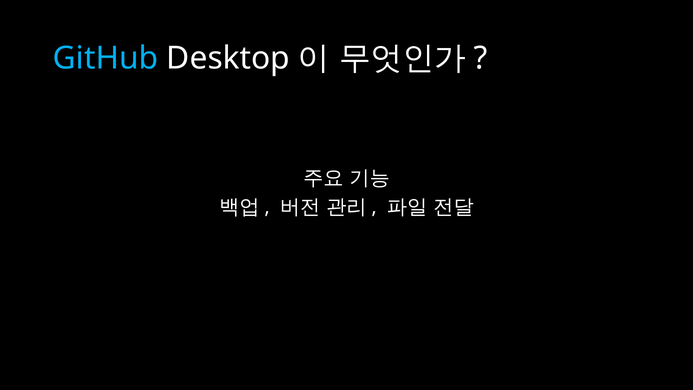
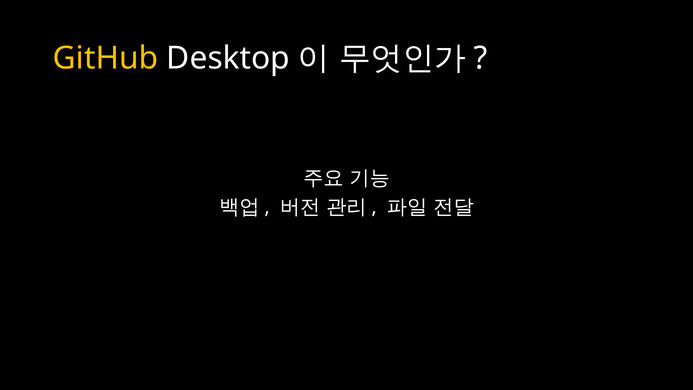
GitHub colour: light blue -> yellow (106, 58)
